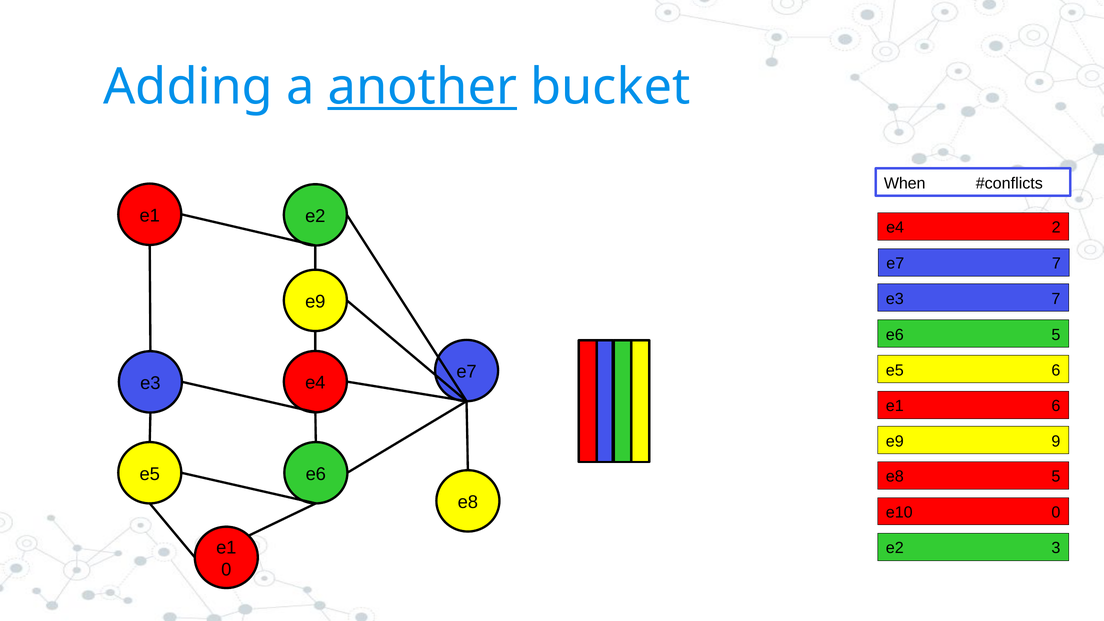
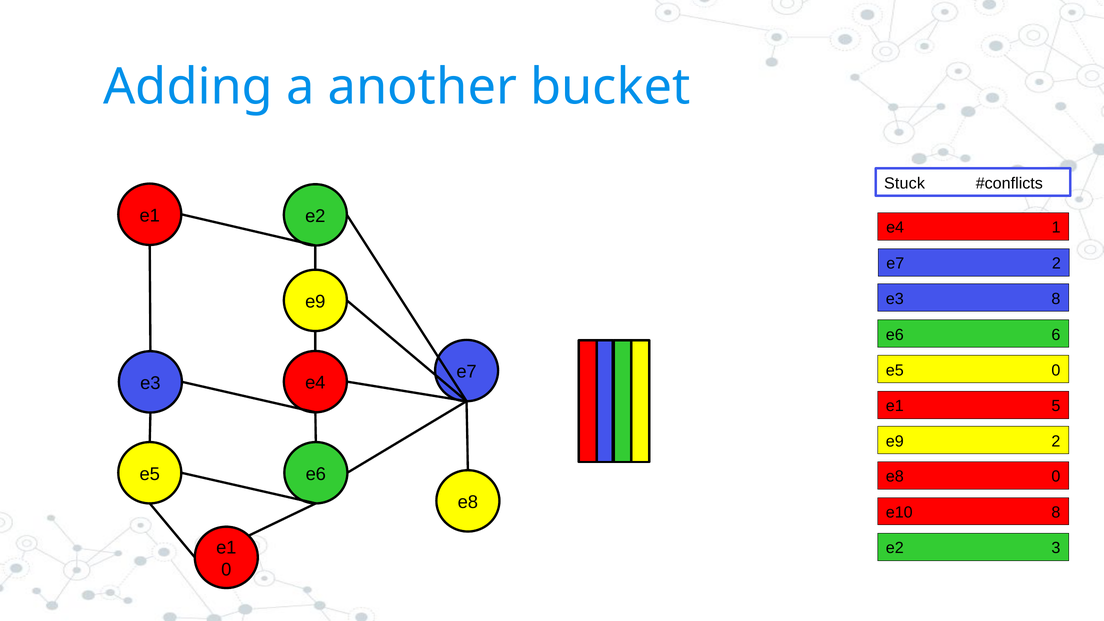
another underline: present -> none (422, 87)
When: When -> Stuck (905, 183)
2: 2 -> 1 (1056, 228)
e7 7: 7 -> 2 (1056, 263)
e3 7: 7 -> 8 (1056, 299)
e6 5: 5 -> 6 (1056, 335)
e5 6: 6 -> 0 (1056, 370)
e1 6: 6 -> 5 (1056, 406)
e9 9: 9 -> 2 (1056, 441)
e8 5: 5 -> 0 (1056, 477)
e10 0: 0 -> 8 (1056, 512)
